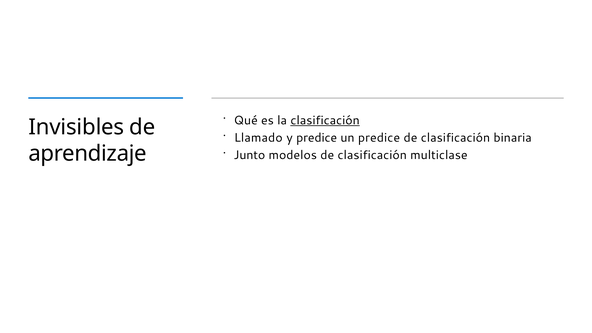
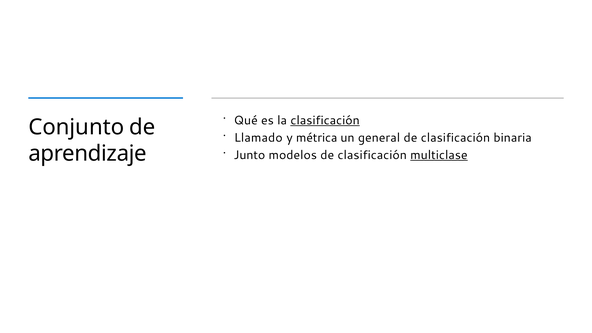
Invisibles: Invisibles -> Conjunto (76, 127)
y predice: predice -> métrica (317, 138)
un predice: predice -> general (379, 138)
multiclase underline: none -> present (439, 155)
